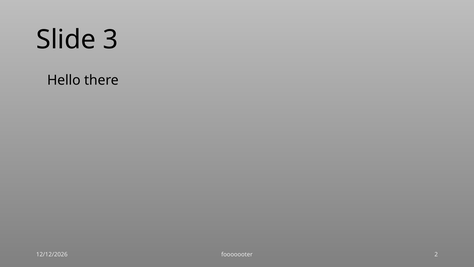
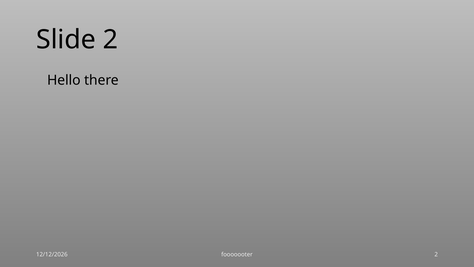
Slide 3: 3 -> 2 (110, 40)
